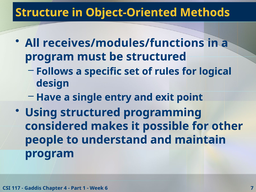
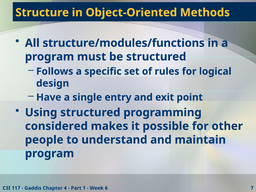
receives/modules/functions: receives/modules/functions -> structure/modules/functions (124, 43)
